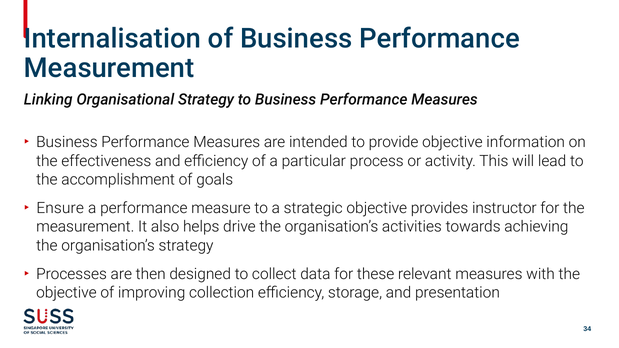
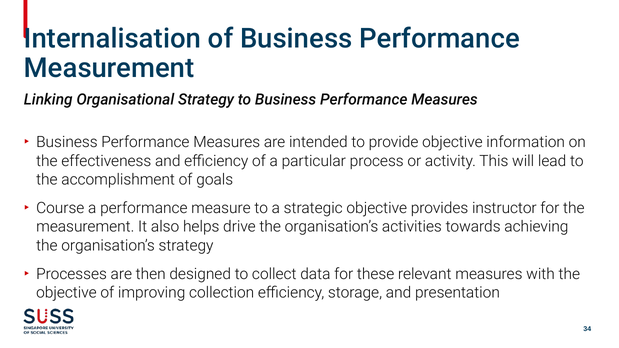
Ensure: Ensure -> Course (60, 208)
